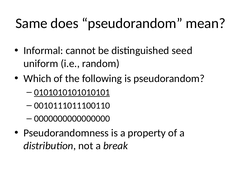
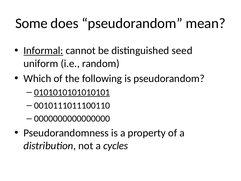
Same: Same -> Some (31, 23)
Informal underline: none -> present (43, 51)
break: break -> cycles (116, 146)
